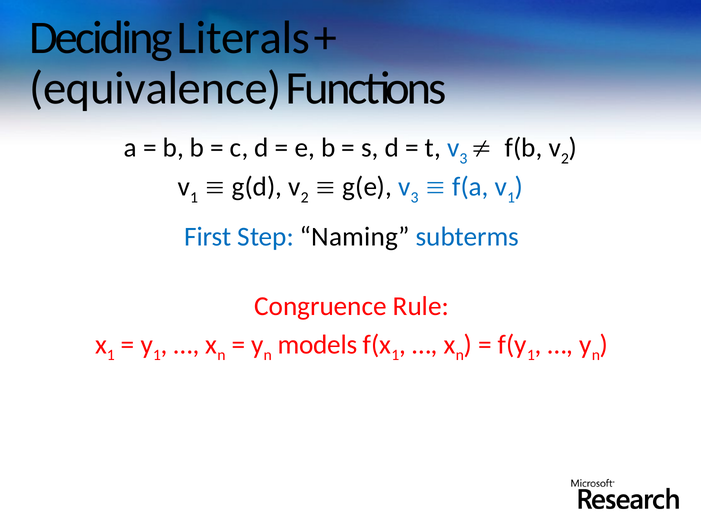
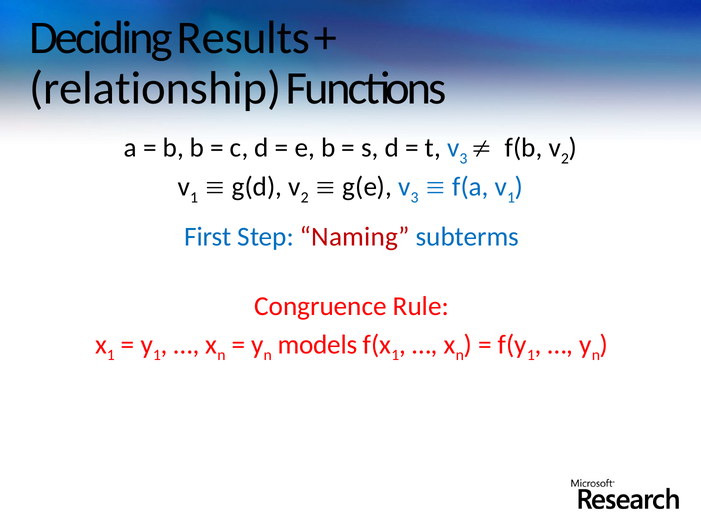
Literals: Literals -> Results (243, 38)
equivalence: equivalence -> relationship (155, 88)
Naming colour: black -> red (355, 236)
